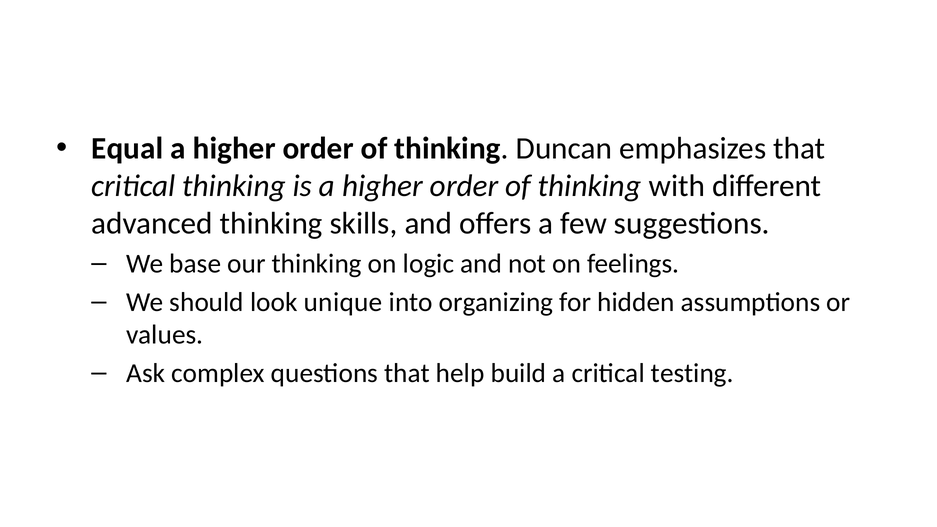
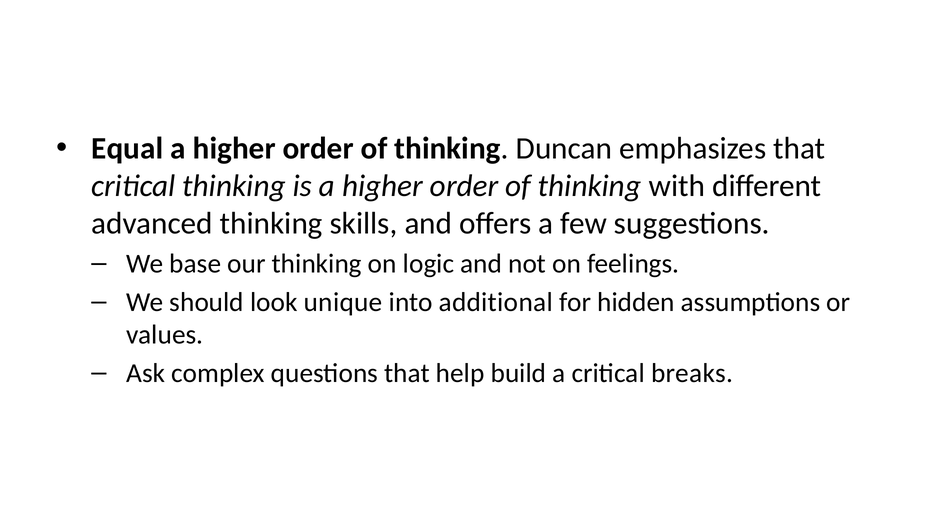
organizing: organizing -> additional (496, 302)
testing: testing -> breaks (692, 373)
